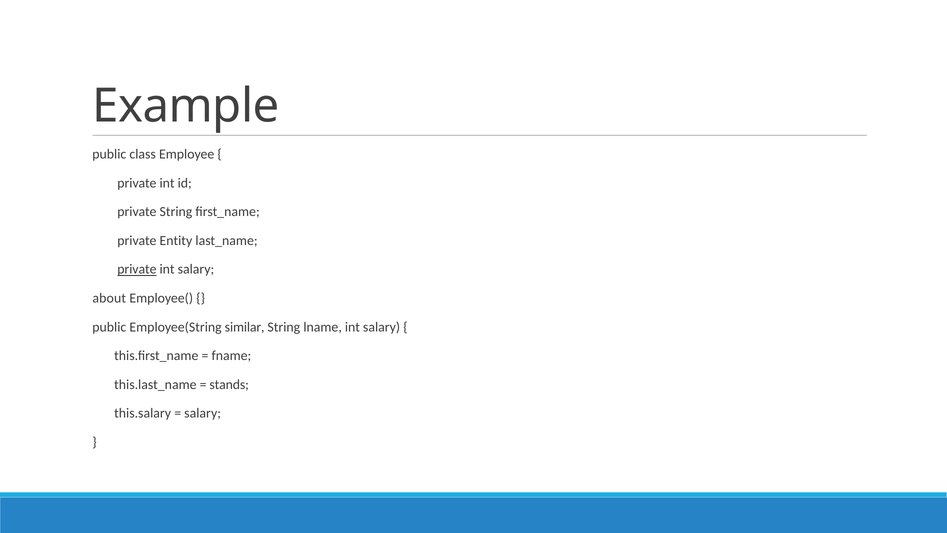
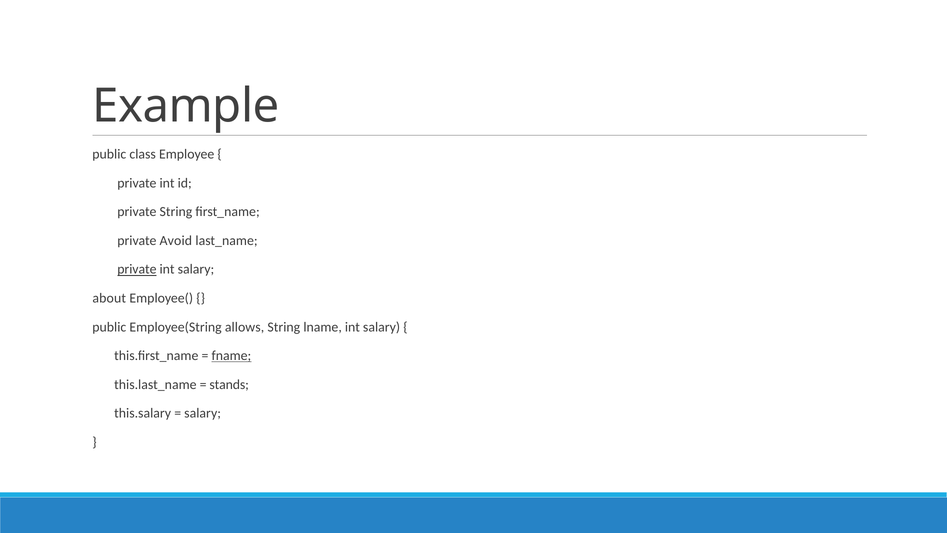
Entity: Entity -> Avoid (176, 241)
similar: similar -> allows (245, 327)
fname underline: none -> present (231, 356)
